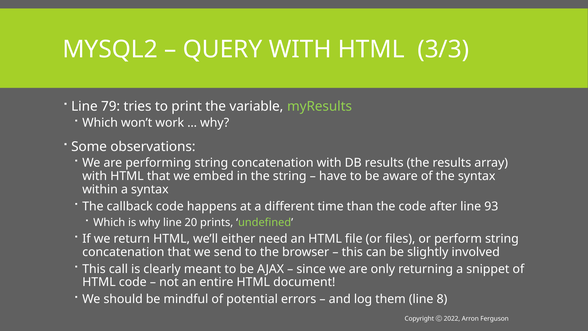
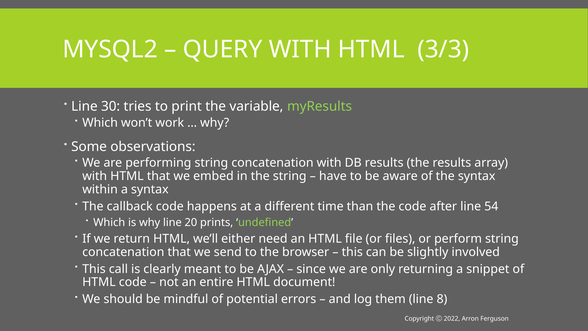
79: 79 -> 30 (111, 106)
93: 93 -> 54 (491, 206)
